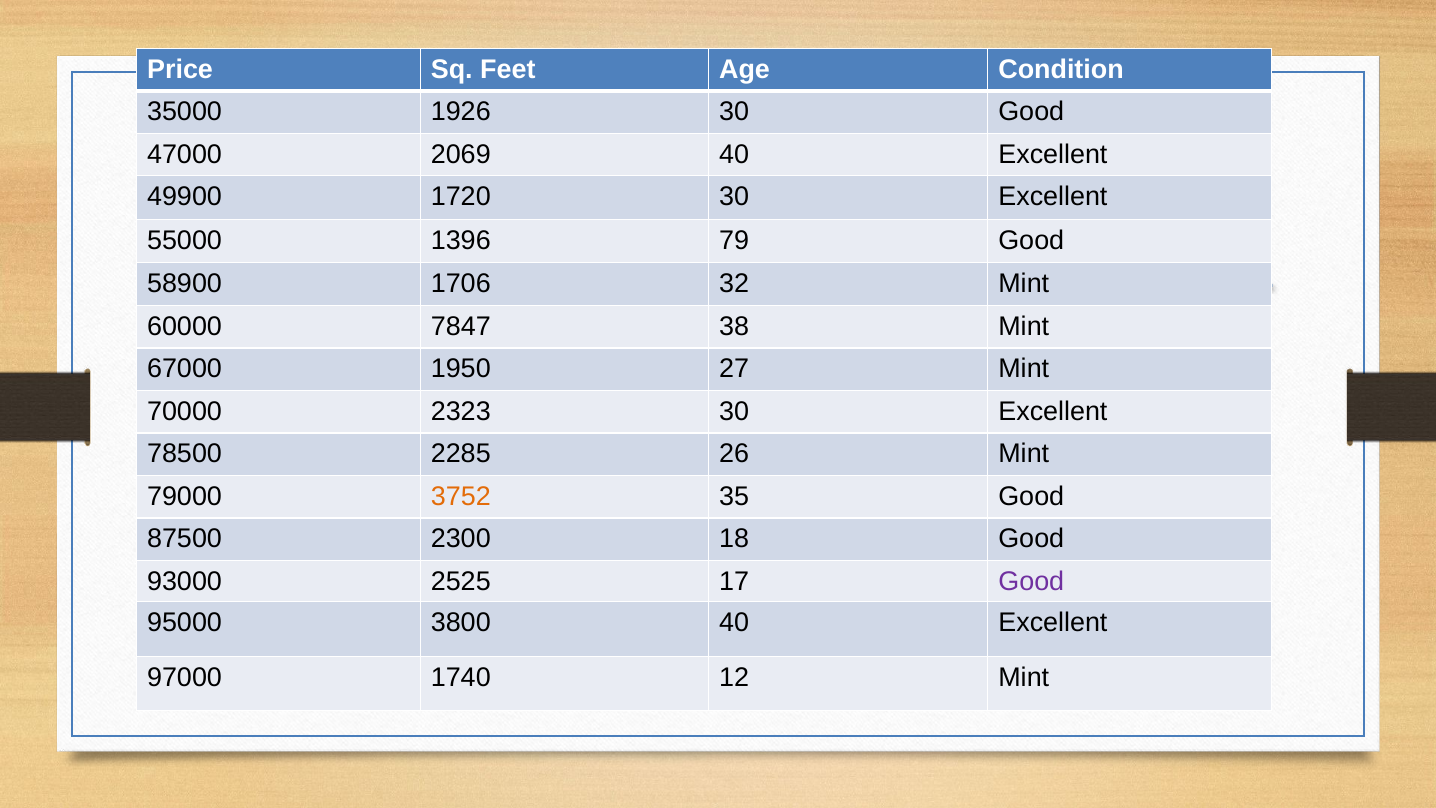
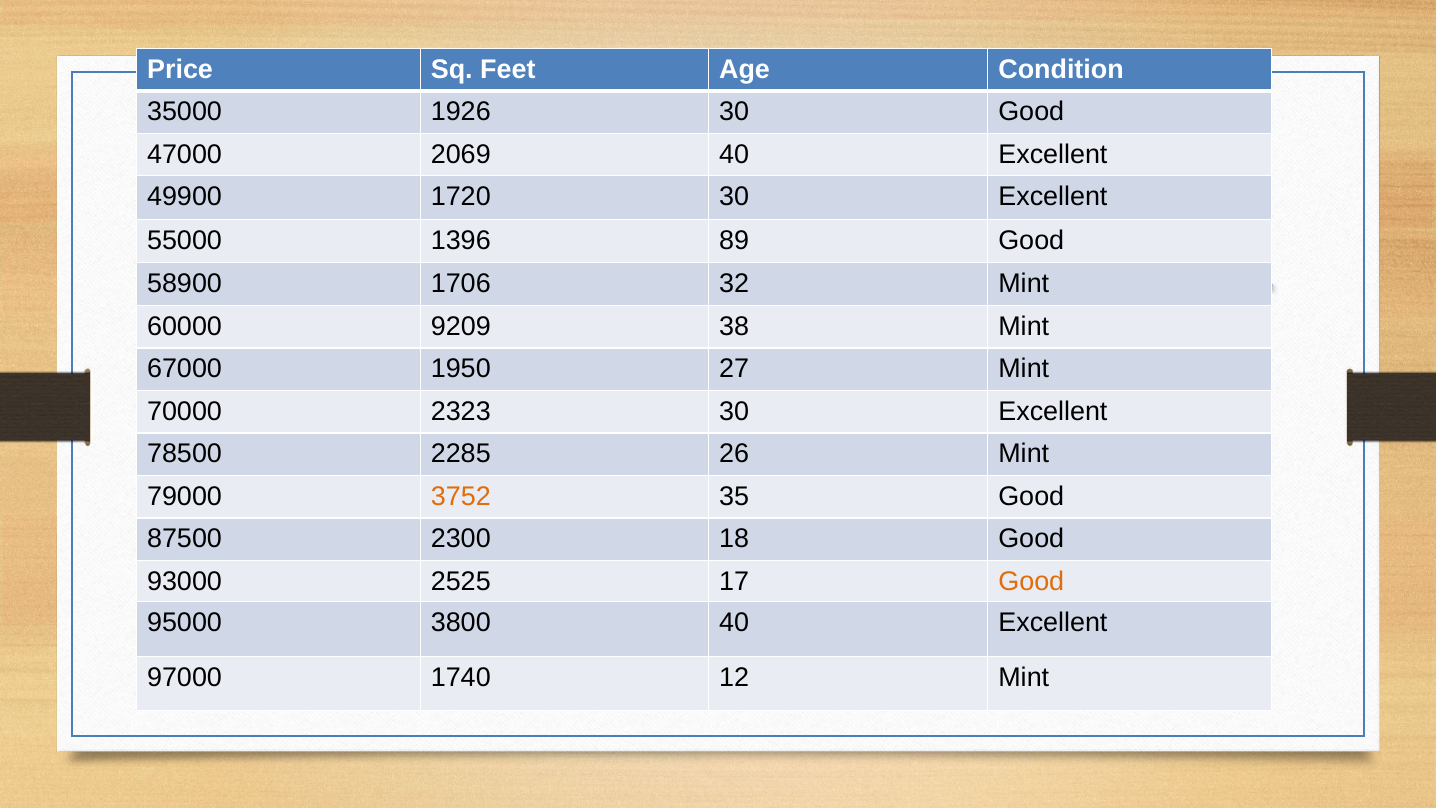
79: 79 -> 89 (734, 241)
7847: 7847 -> 9209 (461, 326)
Good colour: purple -> orange (1031, 581)
